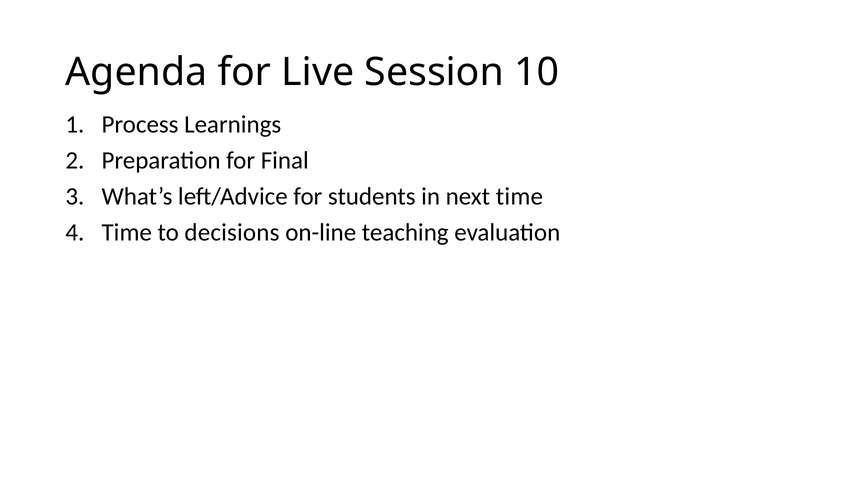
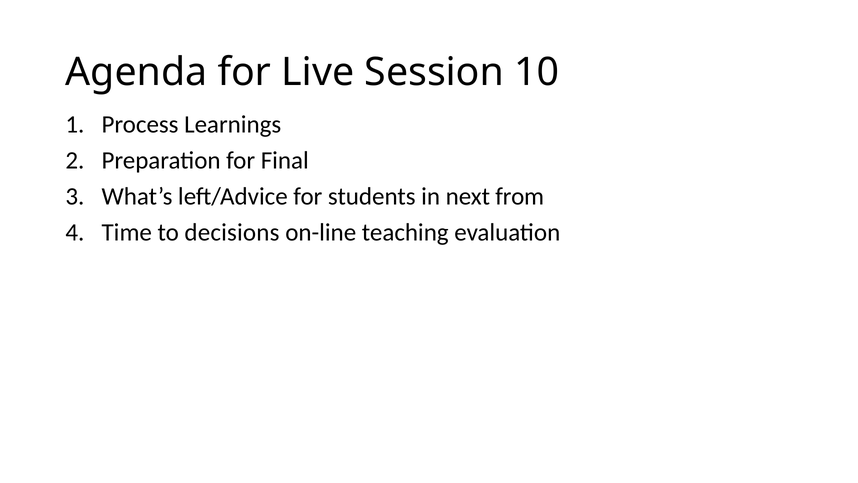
next time: time -> from (520, 196)
